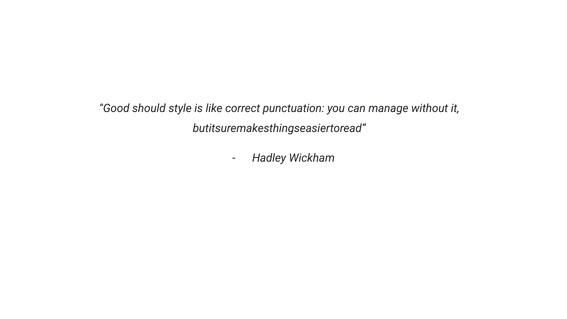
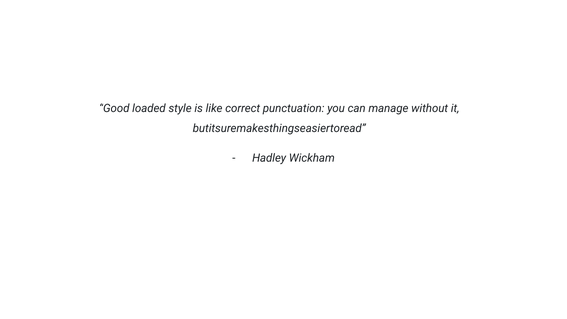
should: should -> loaded (149, 108)
